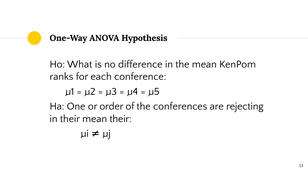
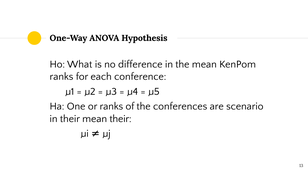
or order: order -> ranks (111, 107)
rejecting: rejecting -> scenario (245, 107)
